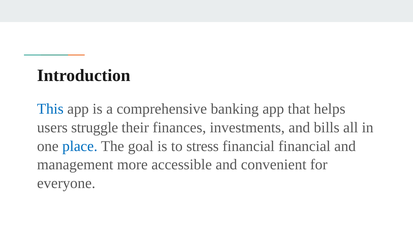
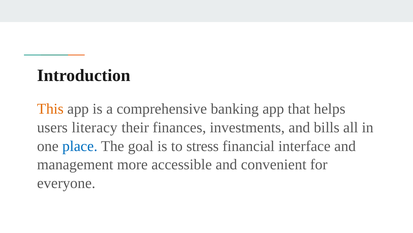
This colour: blue -> orange (50, 109)
struggle: struggle -> literacy (95, 127)
financial financial: financial -> interface (304, 146)
